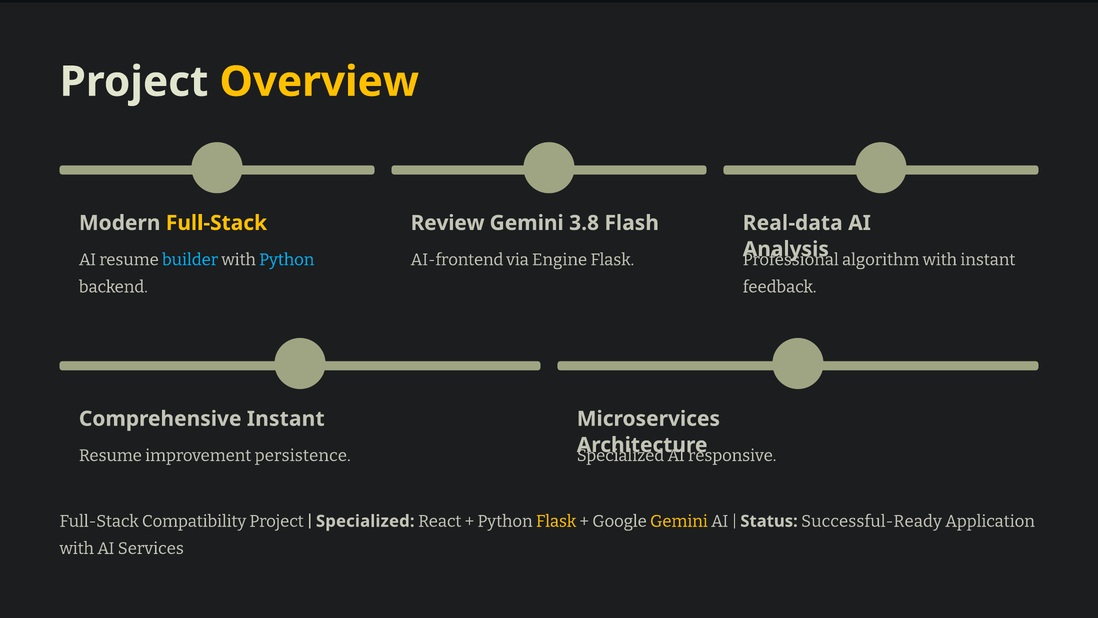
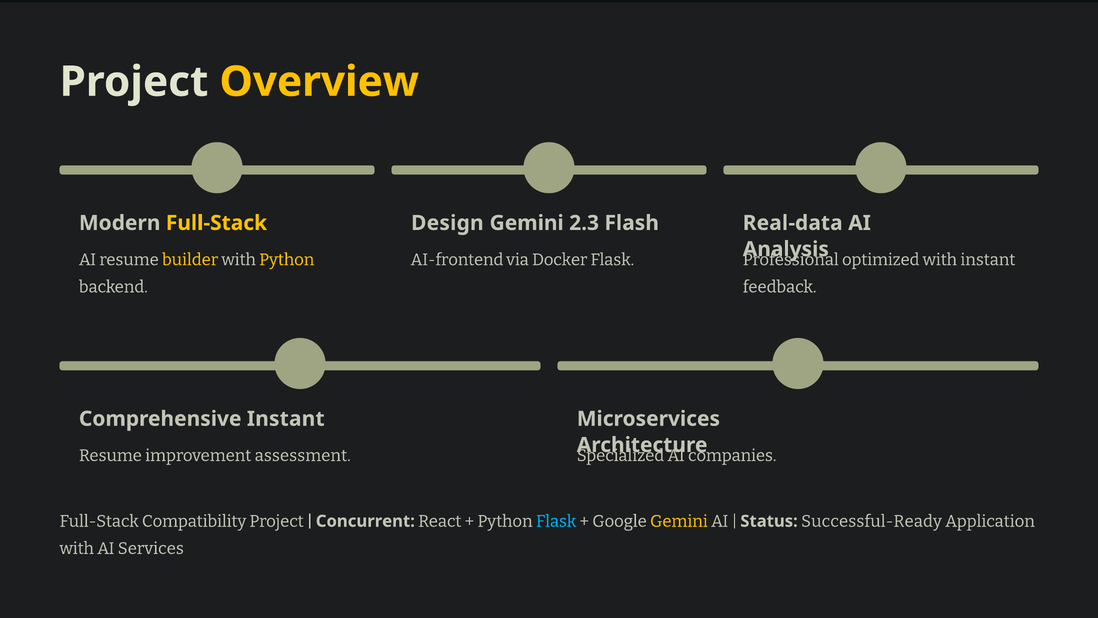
Review: Review -> Design (447, 223)
3.8: 3.8 -> 2.3 (584, 223)
builder colour: light blue -> yellow (190, 260)
Python colour: light blue -> yellow (287, 260)
Engine: Engine -> Docker (560, 260)
algorithm: algorithm -> optimized (881, 260)
persistence: persistence -> assessment (303, 455)
responsive: responsive -> companies (732, 455)
Specialized: Specialized -> Concurrent (365, 521)
Flask colour: yellow -> light blue (556, 521)
